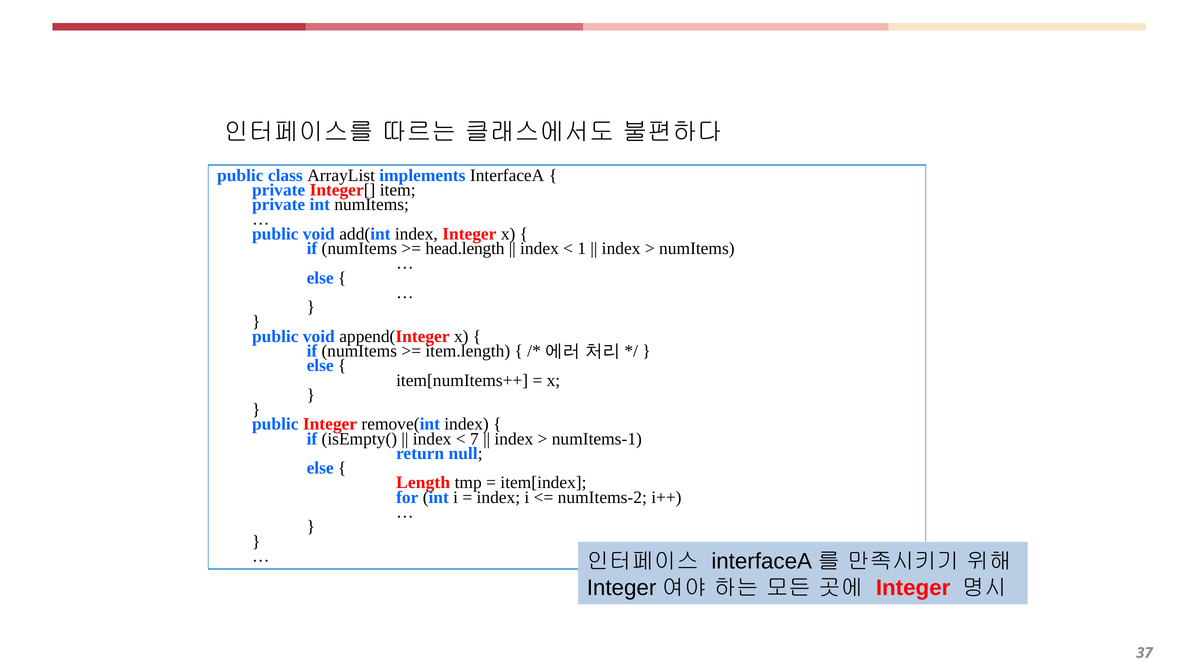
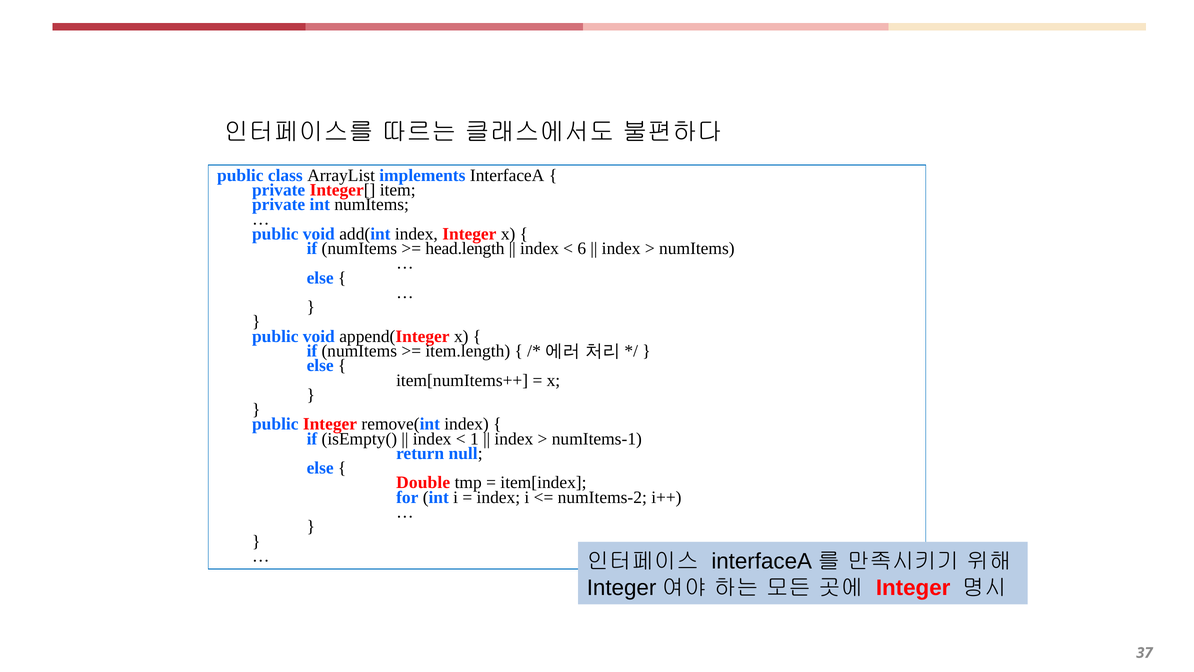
1: 1 -> 6 (582, 248)
7: 7 -> 1 (474, 439)
Length: Length -> Double (423, 482)
